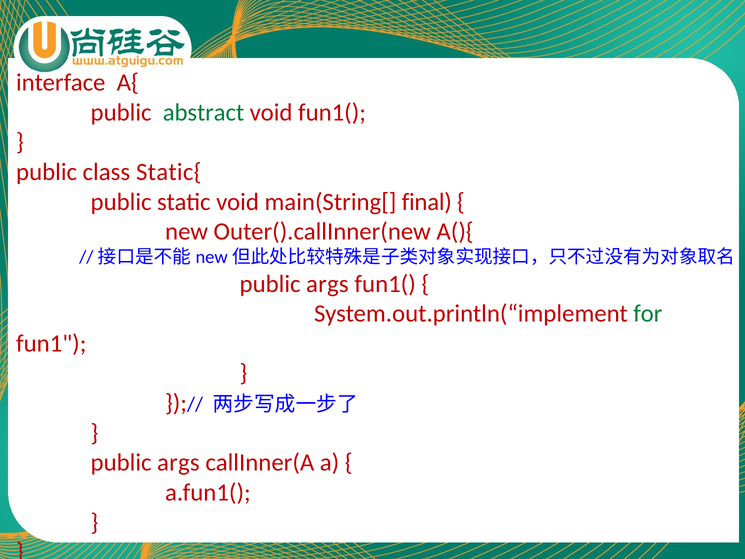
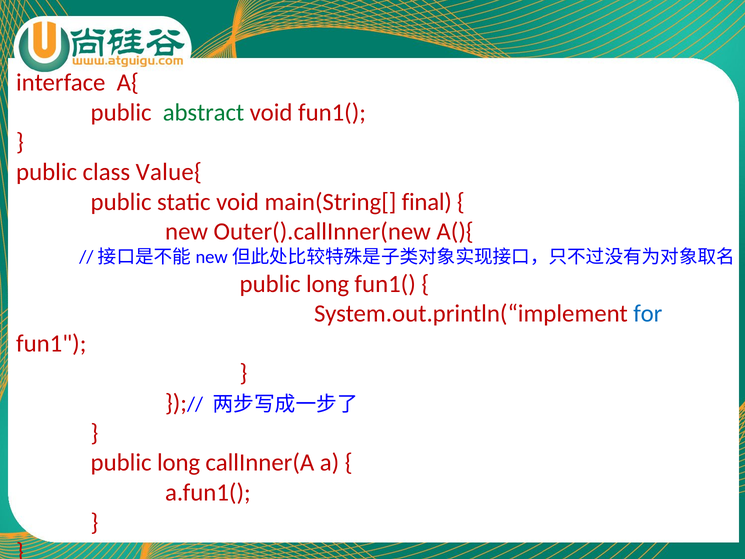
Static{: Static{ -> Value{ (169, 172)
args: args -> long (328, 284)
for colour: green -> blue (648, 314)
args: args -> long (179, 463)
